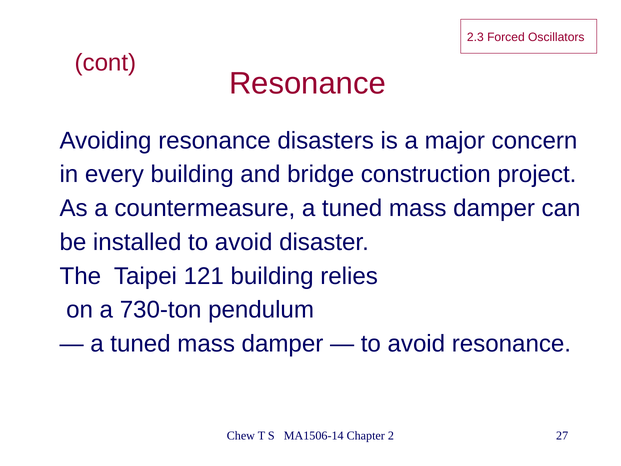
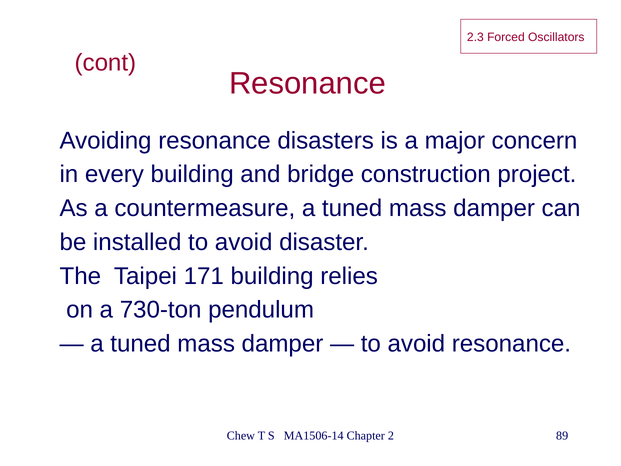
121: 121 -> 171 (204, 276)
27: 27 -> 89 (562, 436)
